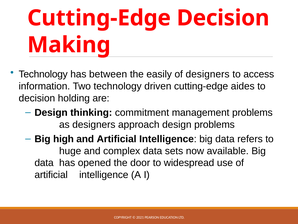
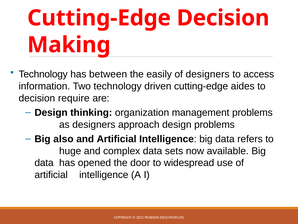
holding: holding -> require (74, 98)
commitment: commitment -> organization (142, 112)
high: high -> also (63, 139)
